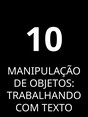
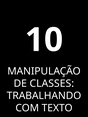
OBJETOS: OBJETOS -> CLASSES (52, 84)
